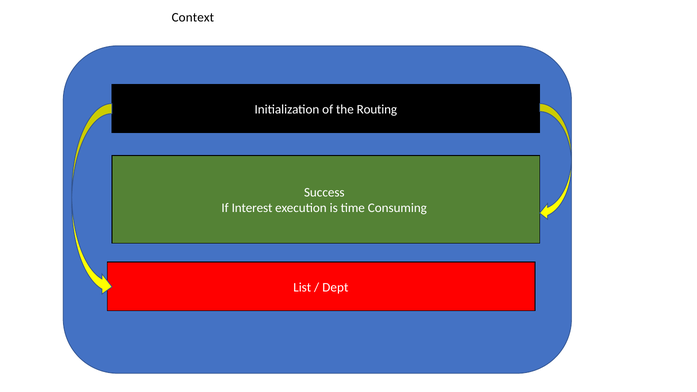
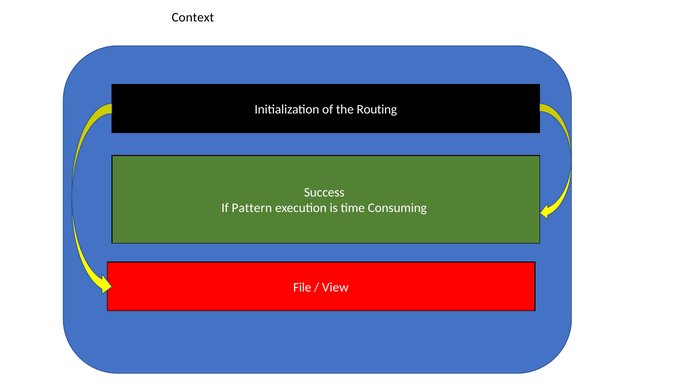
Interest: Interest -> Pattern (252, 208)
List: List -> File (302, 287)
Dept: Dept -> View (335, 287)
